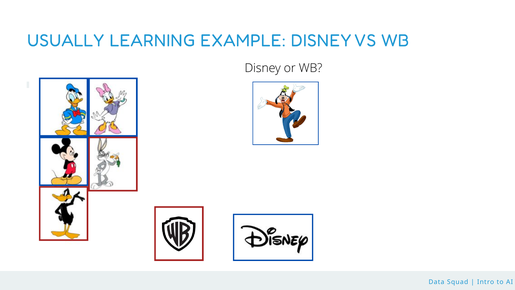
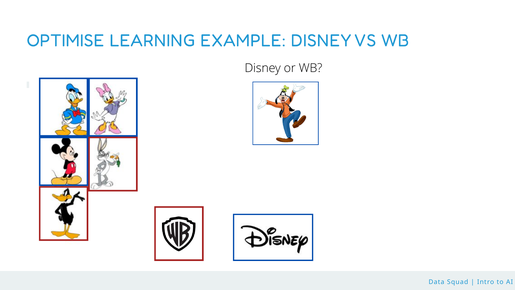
USUALLY: USUALLY -> OPTIMISE (66, 40)
